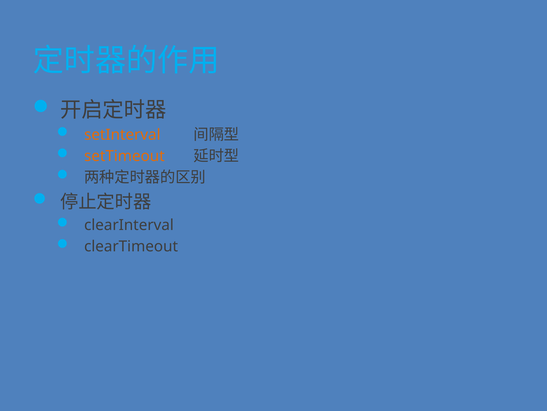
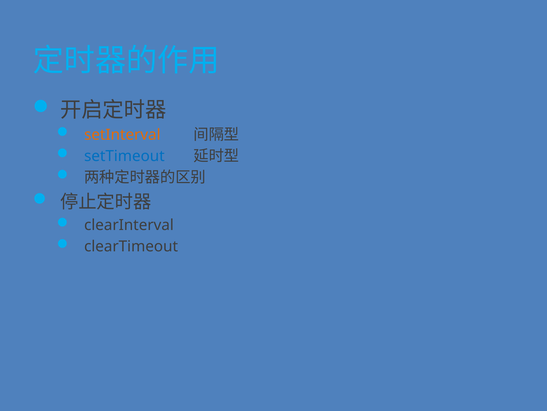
setTimeout colour: orange -> blue (124, 156)
